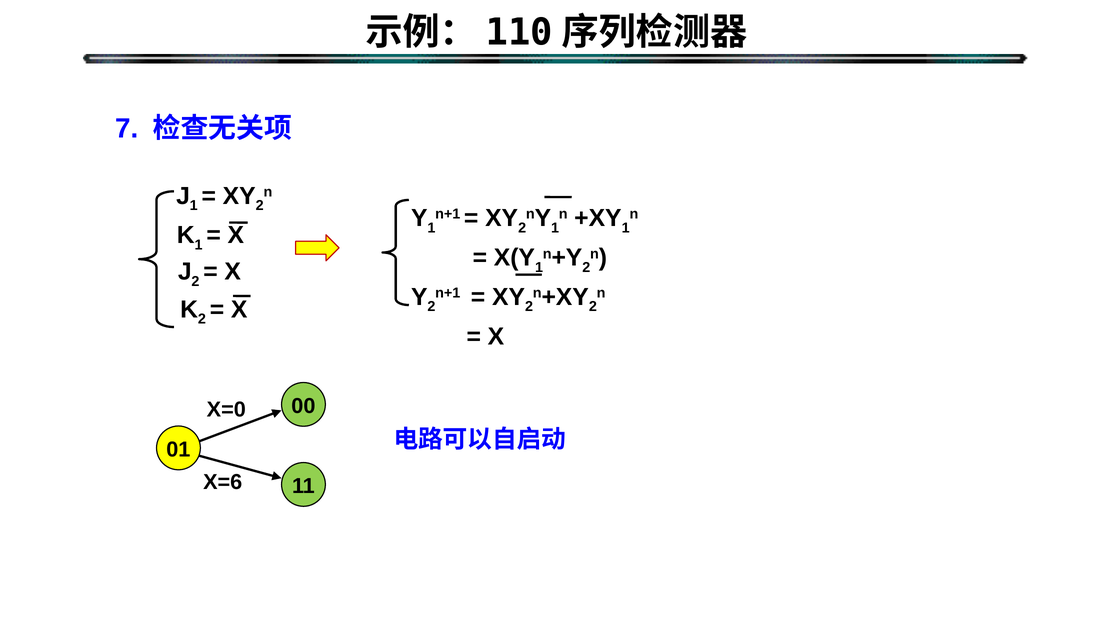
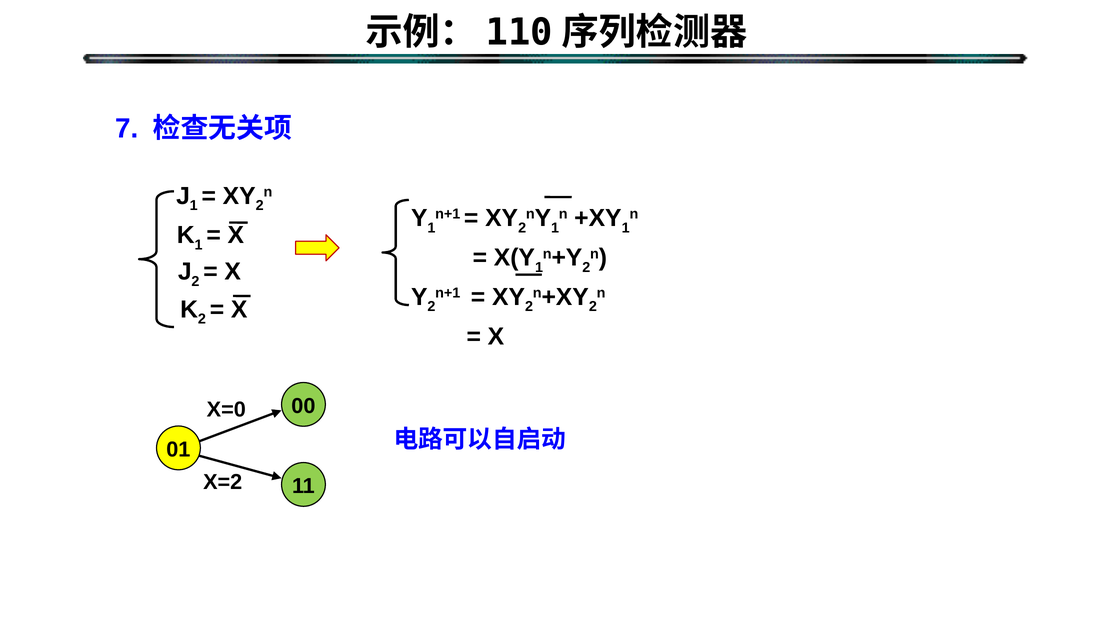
X=6: X=6 -> X=2 (223, 482)
